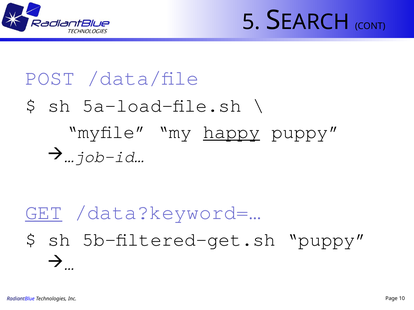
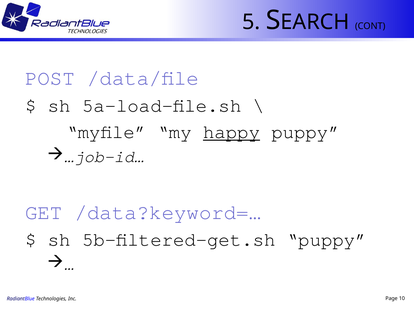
GET underline: present -> none (44, 213)
